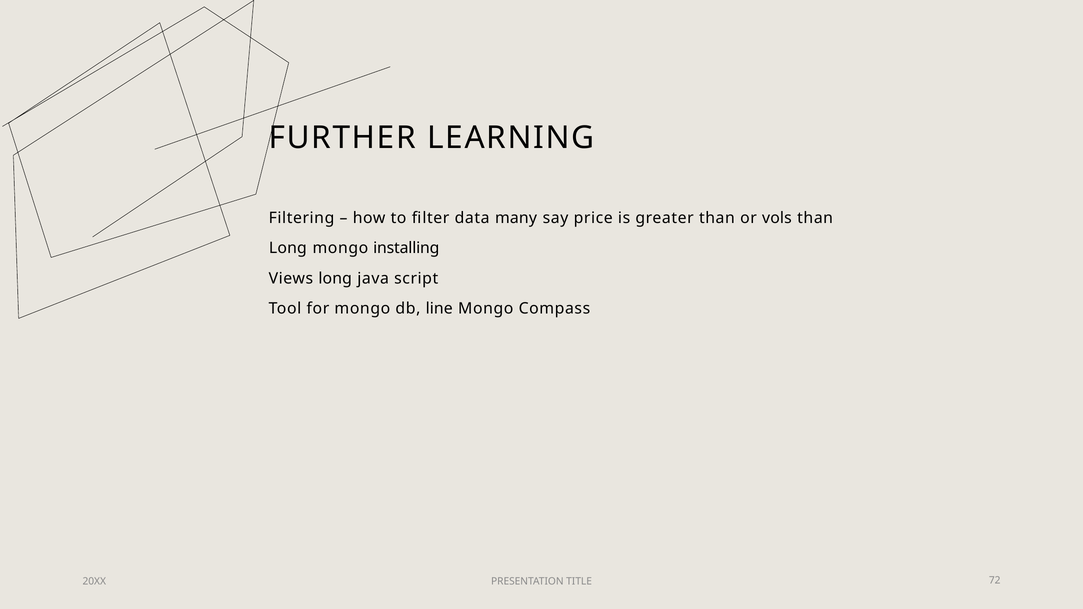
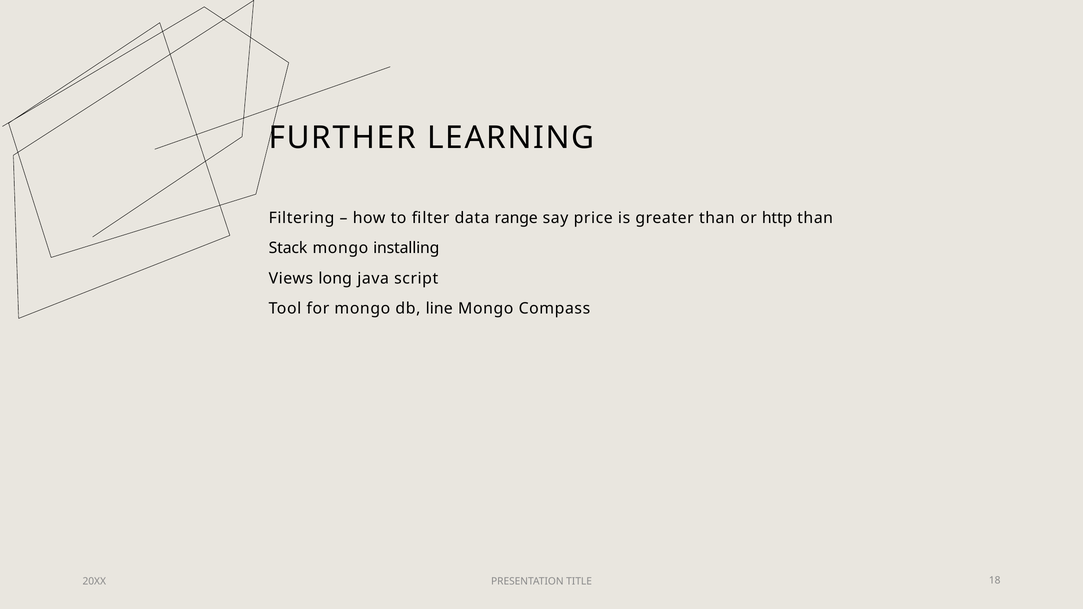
many: many -> range (516, 218)
vols: vols -> http (777, 218)
Long: Long -> Stack (288, 248)
72: 72 -> 18 (995, 581)
